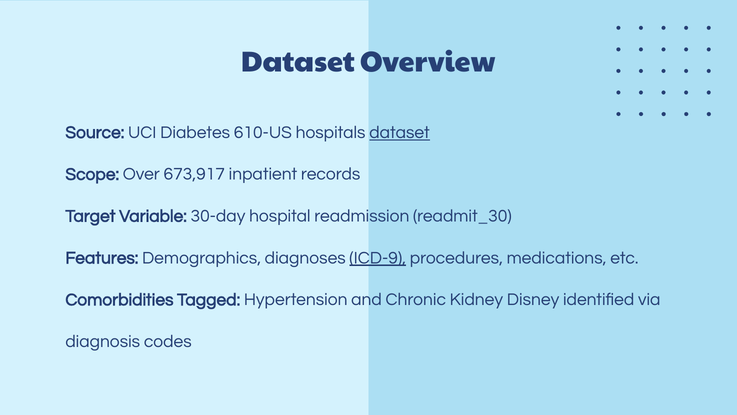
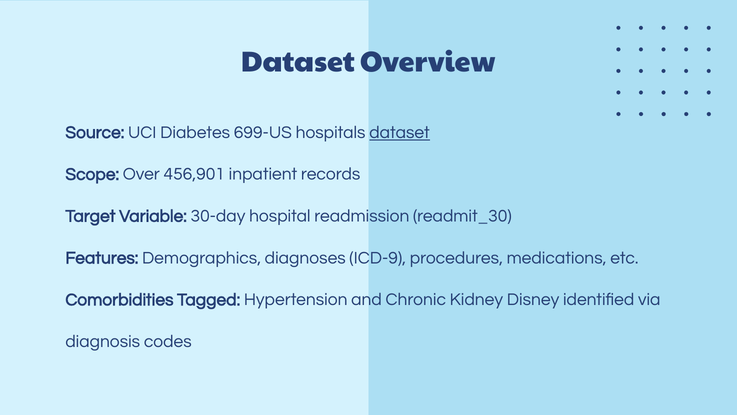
610-US: 610-US -> 699-US (263, 132)
673,917: 673,917 -> 456,901 (194, 174)
ICD-9 underline: present -> none (378, 258)
